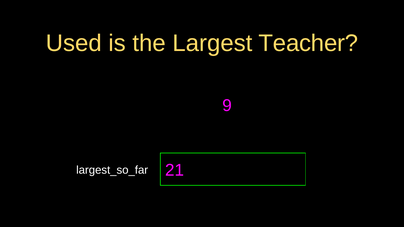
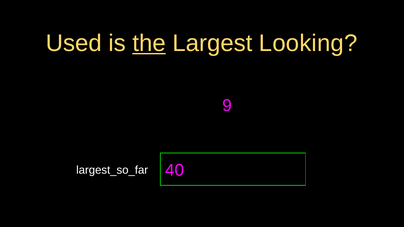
the underline: none -> present (149, 43)
Teacher: Teacher -> Looking (308, 43)
21: 21 -> 40 (175, 171)
